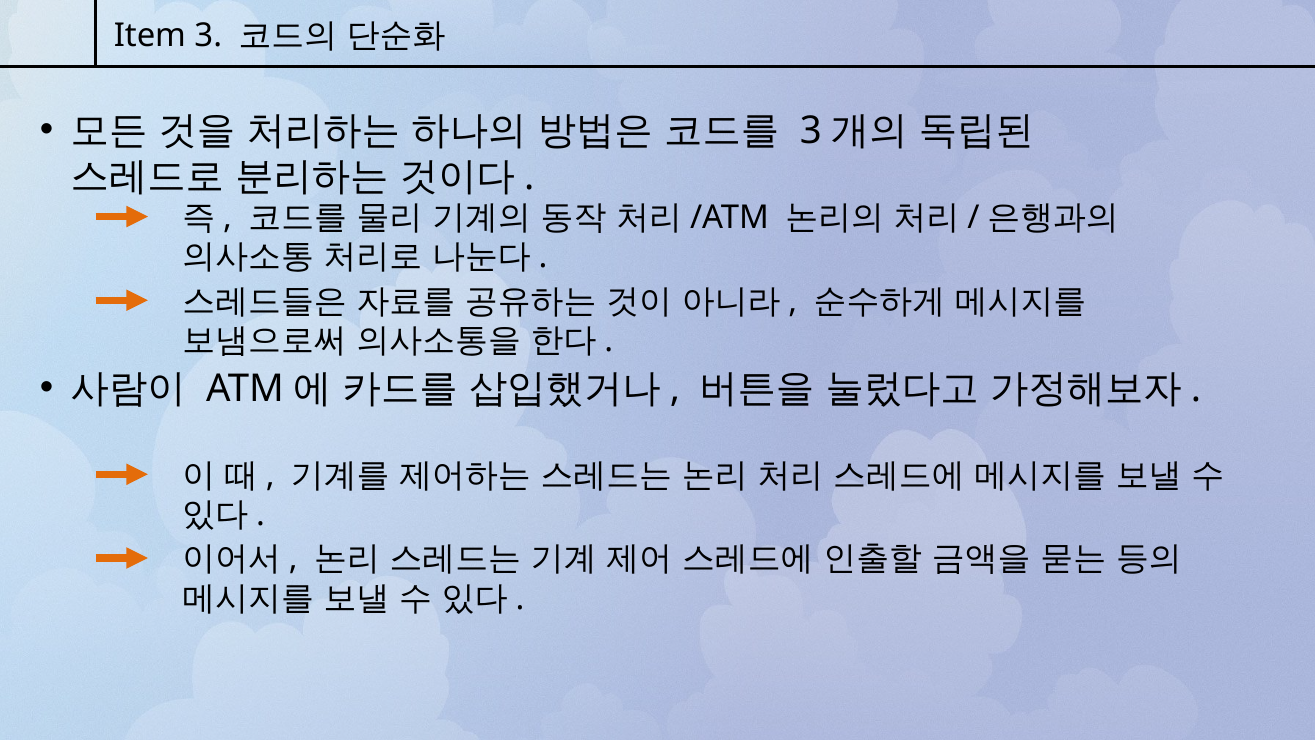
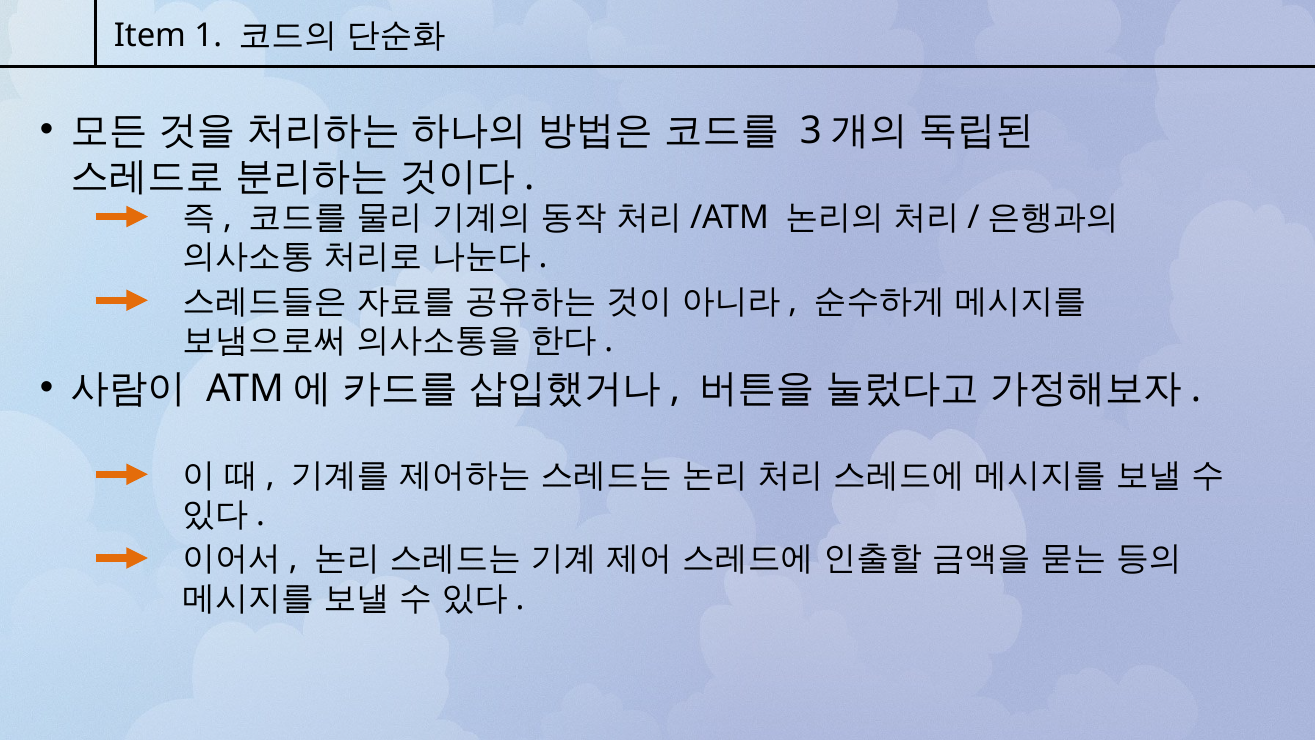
Item 3: 3 -> 1 (208, 35)
